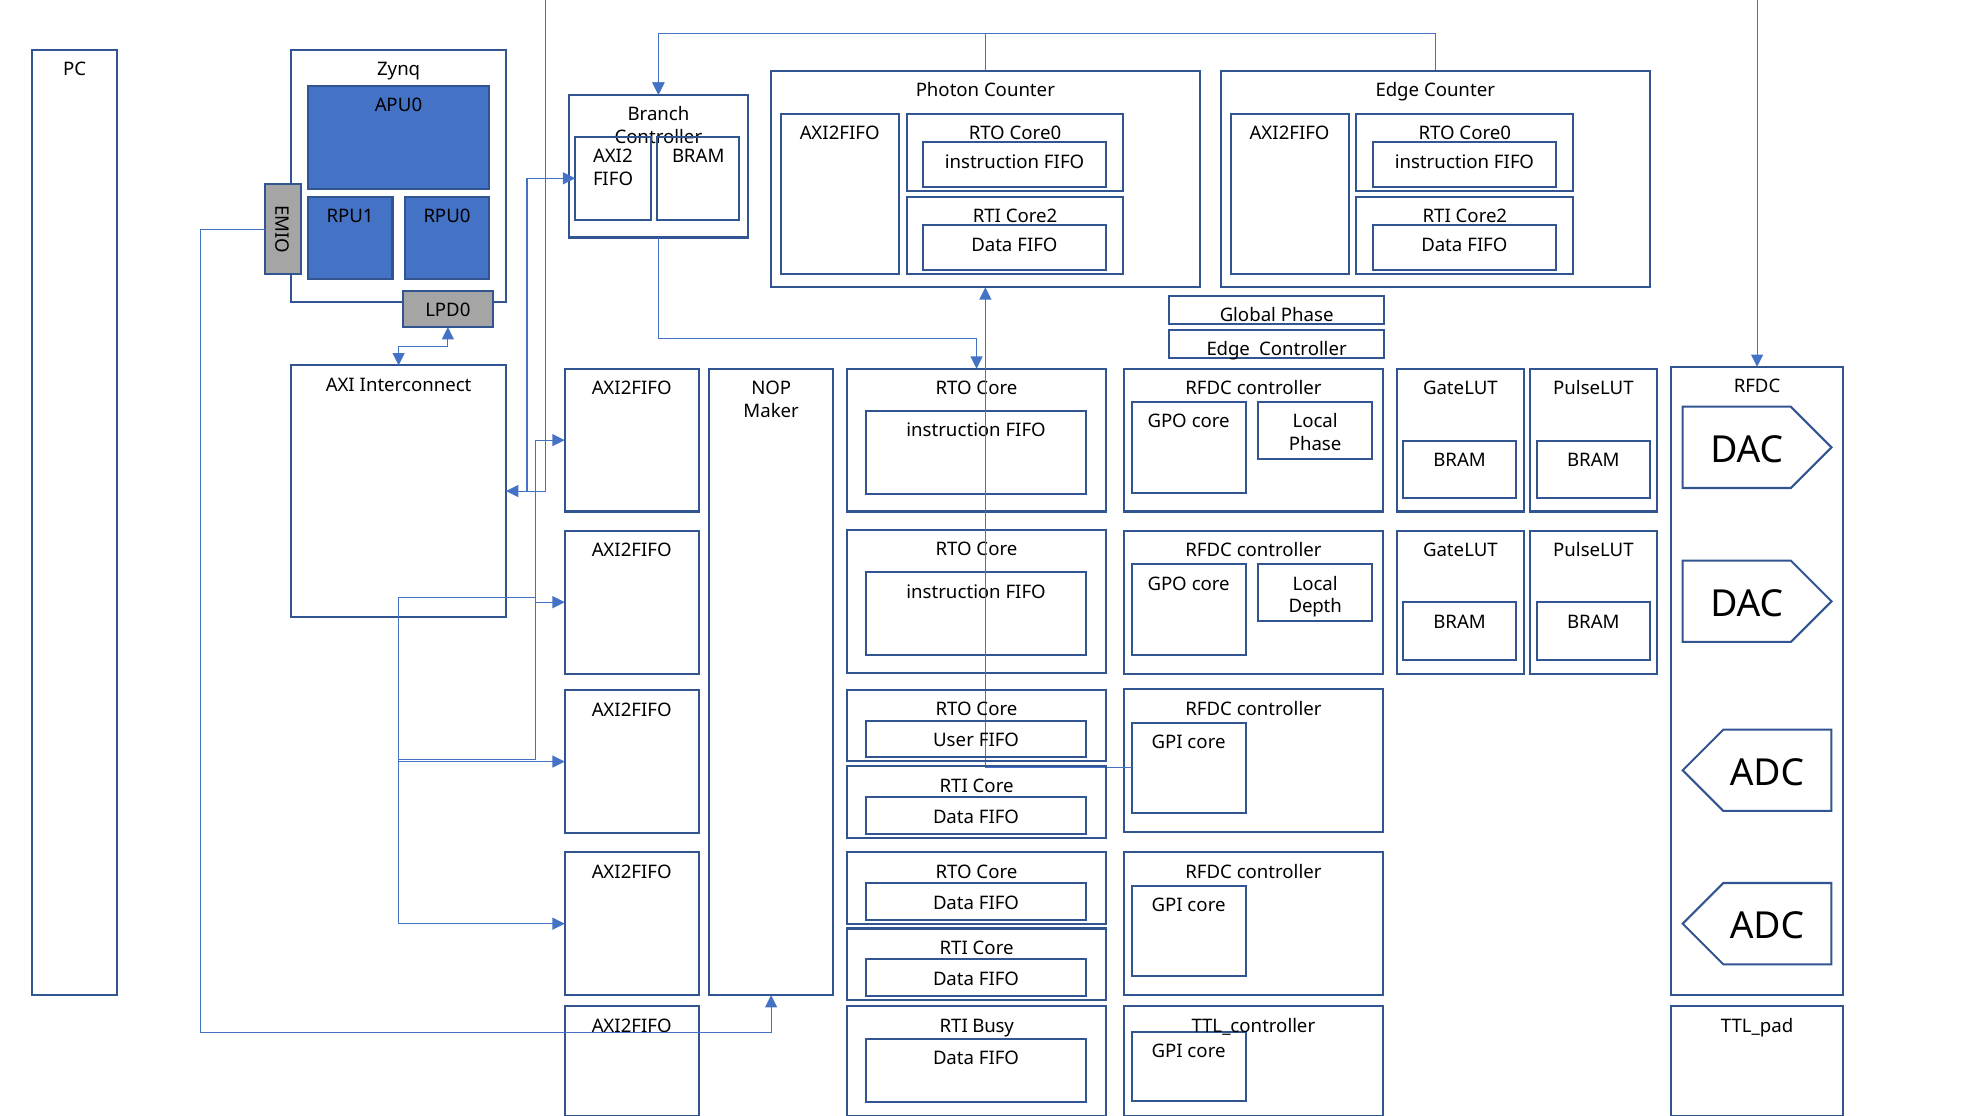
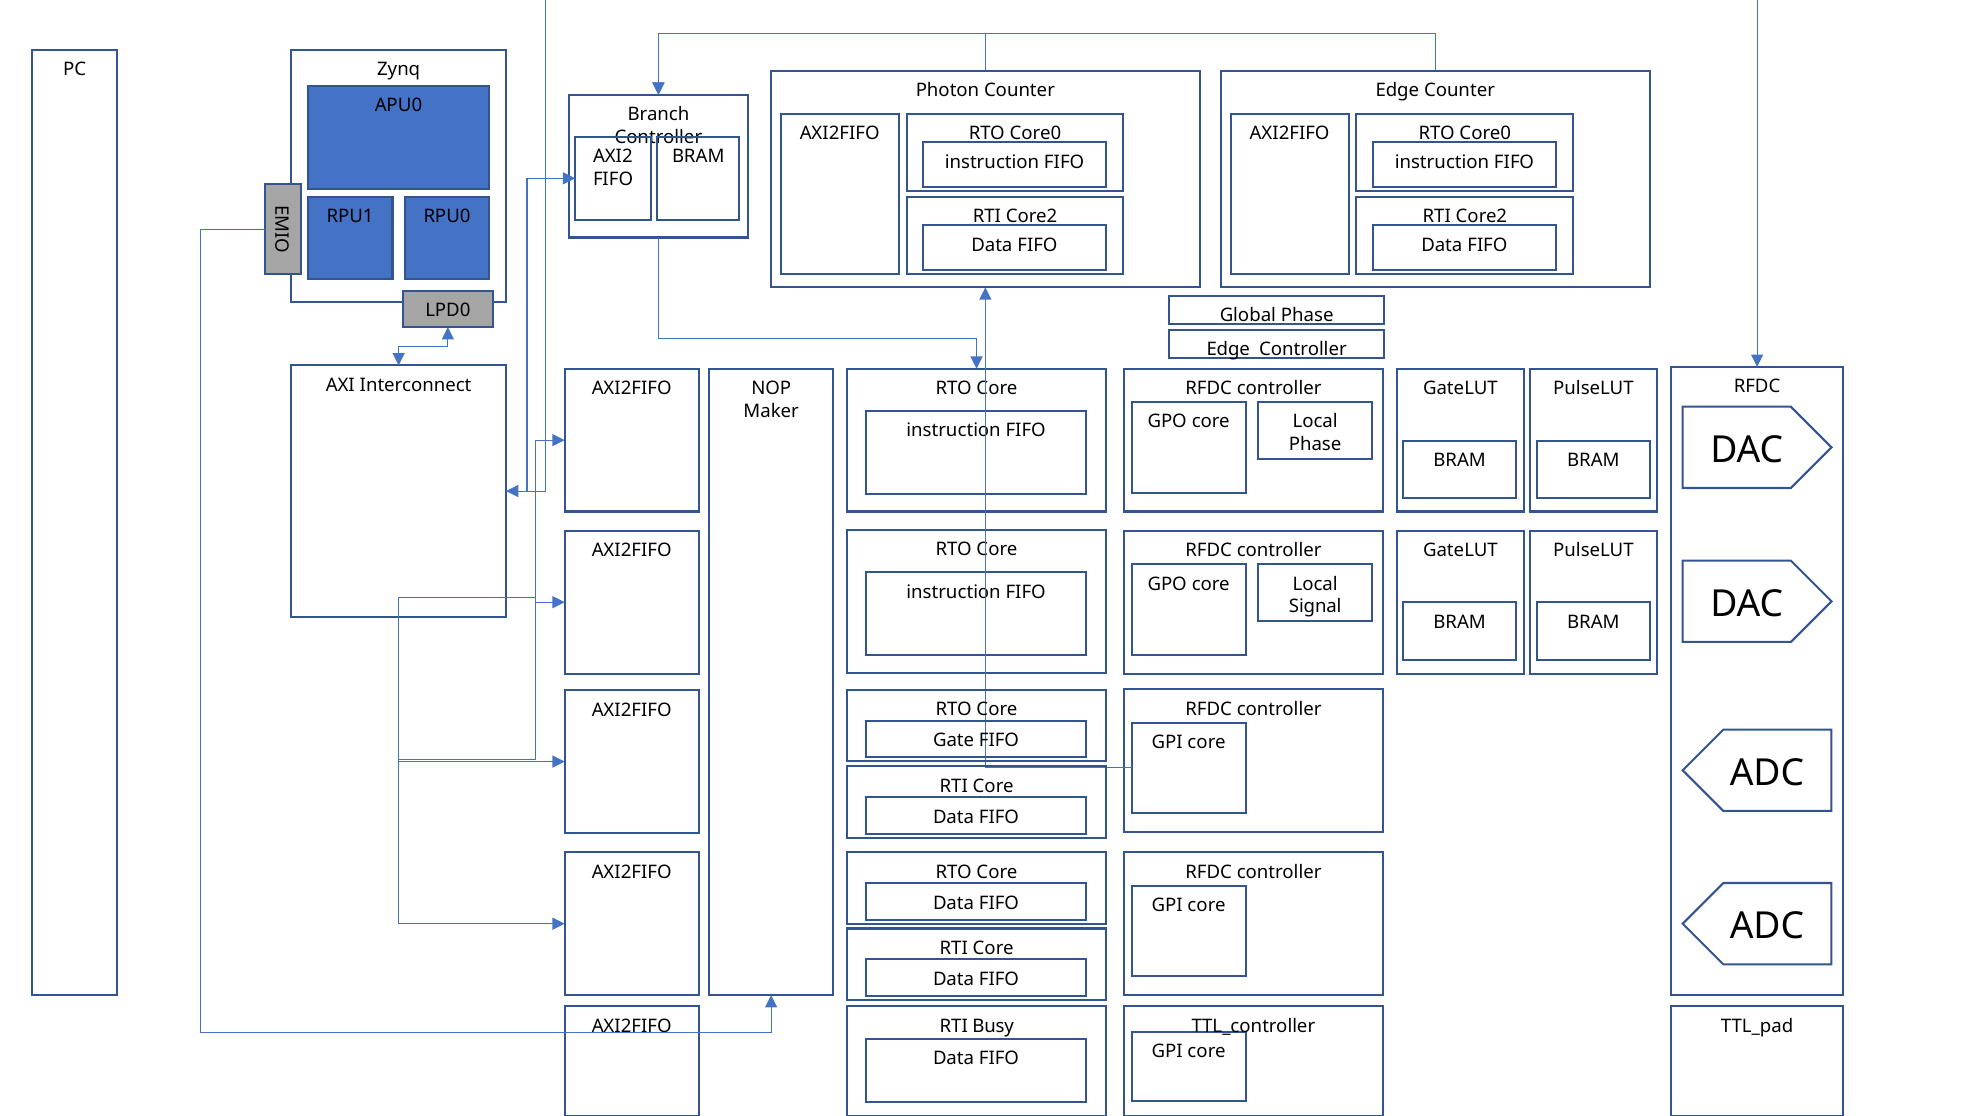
Depth: Depth -> Signal (1315, 606)
User: User -> Gate (954, 740)
